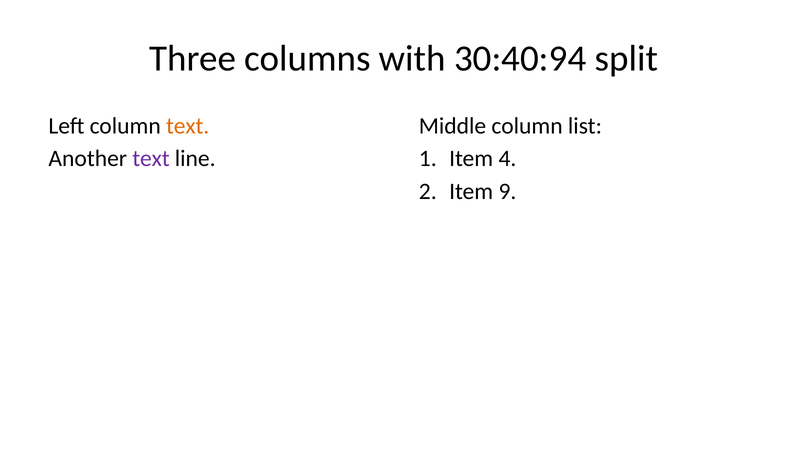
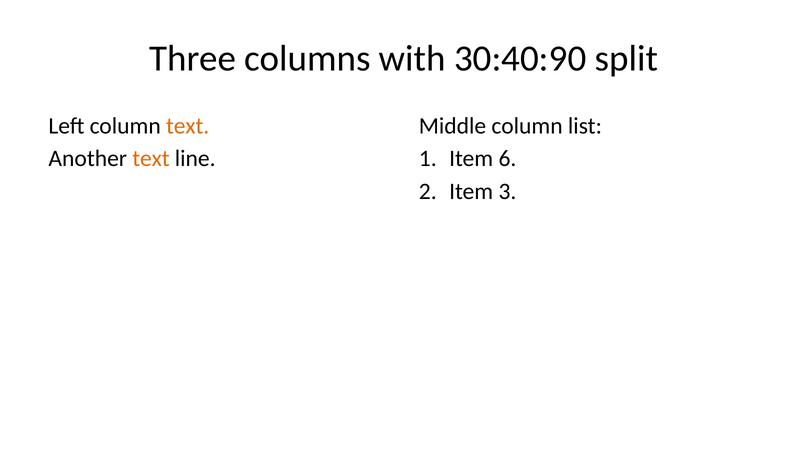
30:40:94: 30:40:94 -> 30:40:90 (520, 59)
text colour: purple -> orange (151, 159)
4: 4 -> 6 (507, 159)
9: 9 -> 3 (507, 192)
